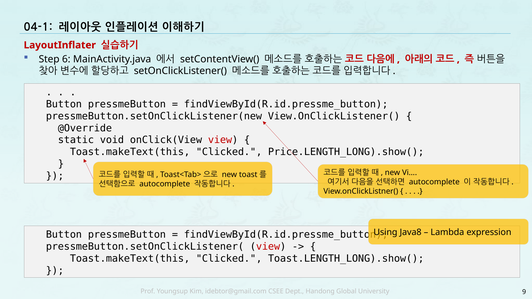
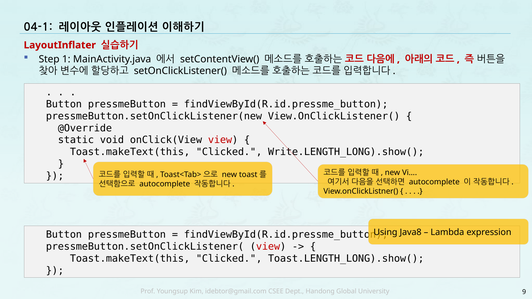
6: 6 -> 1 (66, 59)
Price.LENGTH_LONG).show(: Price.LENGTH_LONG).show( -> Write.LENGTH_LONG).show( (346, 152)
